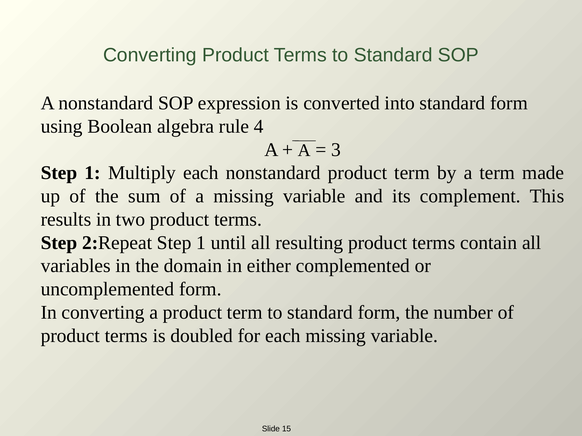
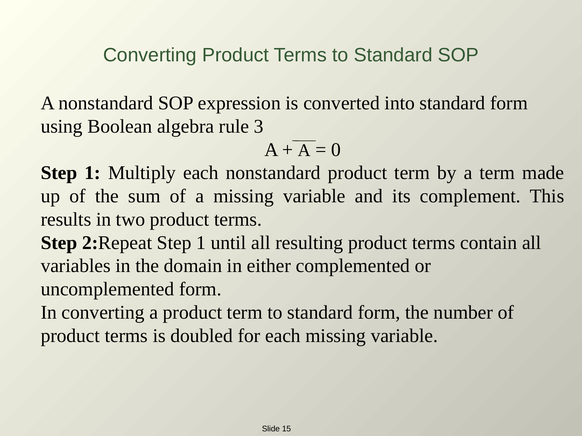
4: 4 -> 3 (259, 127)
3: 3 -> 0 (336, 150)
